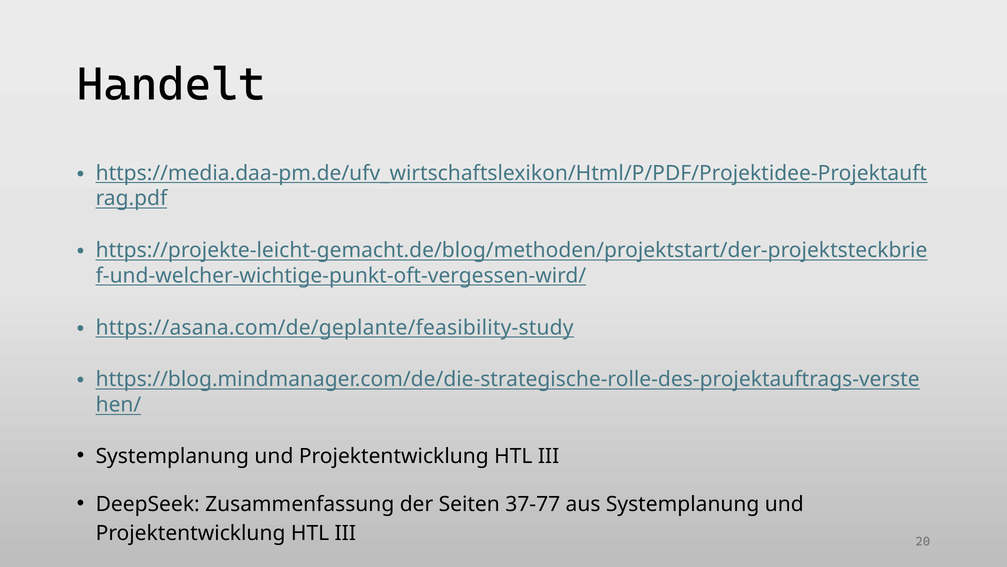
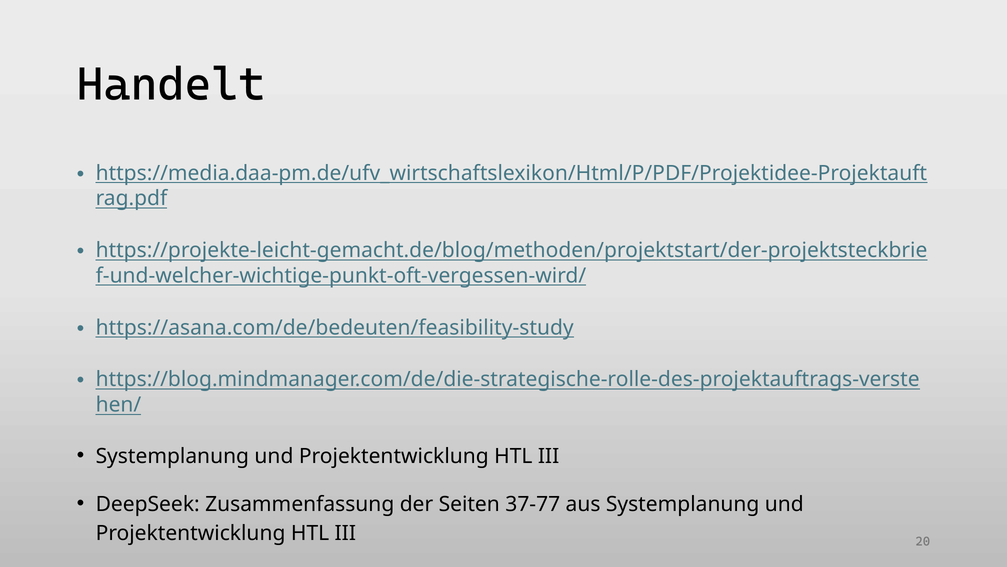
https://asana.com/de/geplante/feasibility-study: https://asana.com/de/geplante/feasibility-study -> https://asana.com/de/bedeuten/feasibility-study (335, 327)
